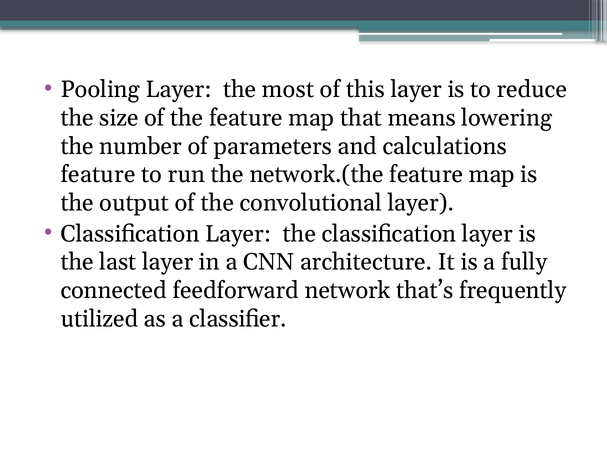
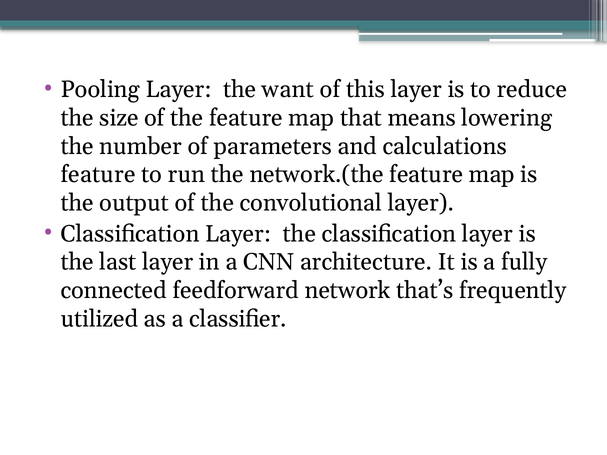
most: most -> want (288, 90)
